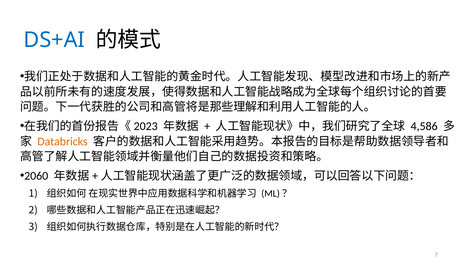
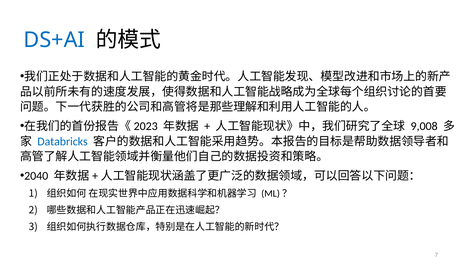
4,586: 4,586 -> 9,008 (424, 126)
Databricks colour: orange -> blue (63, 141)
2060: 2060 -> 2040 (36, 176)
